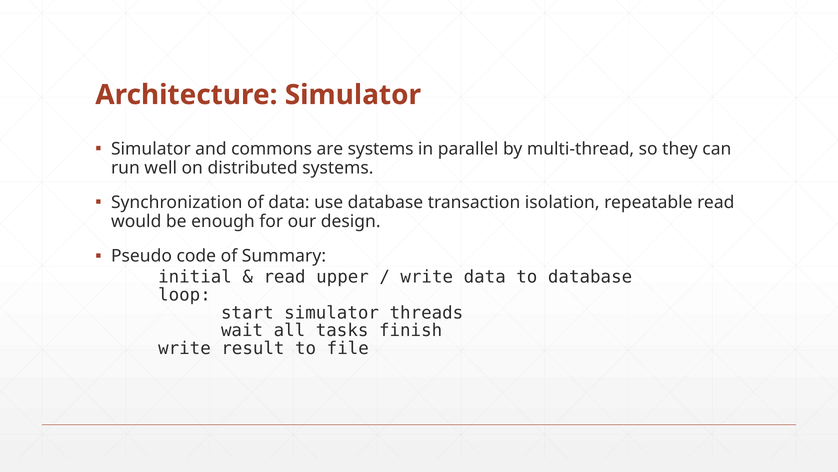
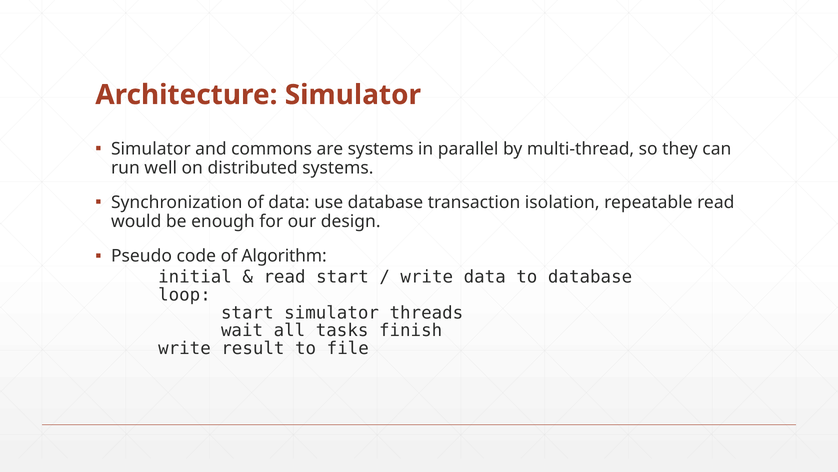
Summary: Summary -> Algorithm (284, 256)
read upper: upper -> start (343, 277)
